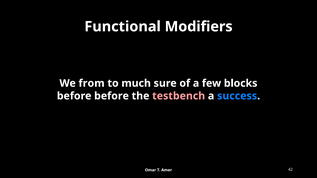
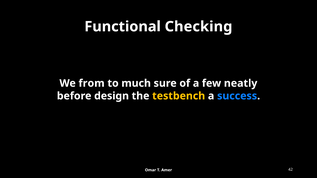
Modifiers: Modifiers -> Checking (199, 27)
blocks: blocks -> neatly (241, 83)
before before: before -> design (112, 96)
testbench colour: pink -> yellow (179, 96)
